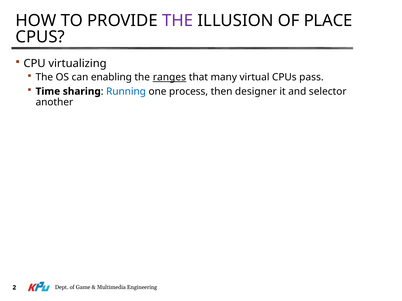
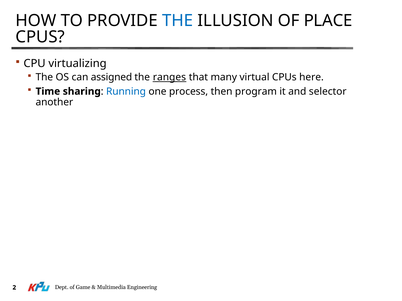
THE colour: purple -> blue (178, 21)
enabling: enabling -> assigned (111, 77)
pass: pass -> here (311, 77)
designer: designer -> program (256, 92)
